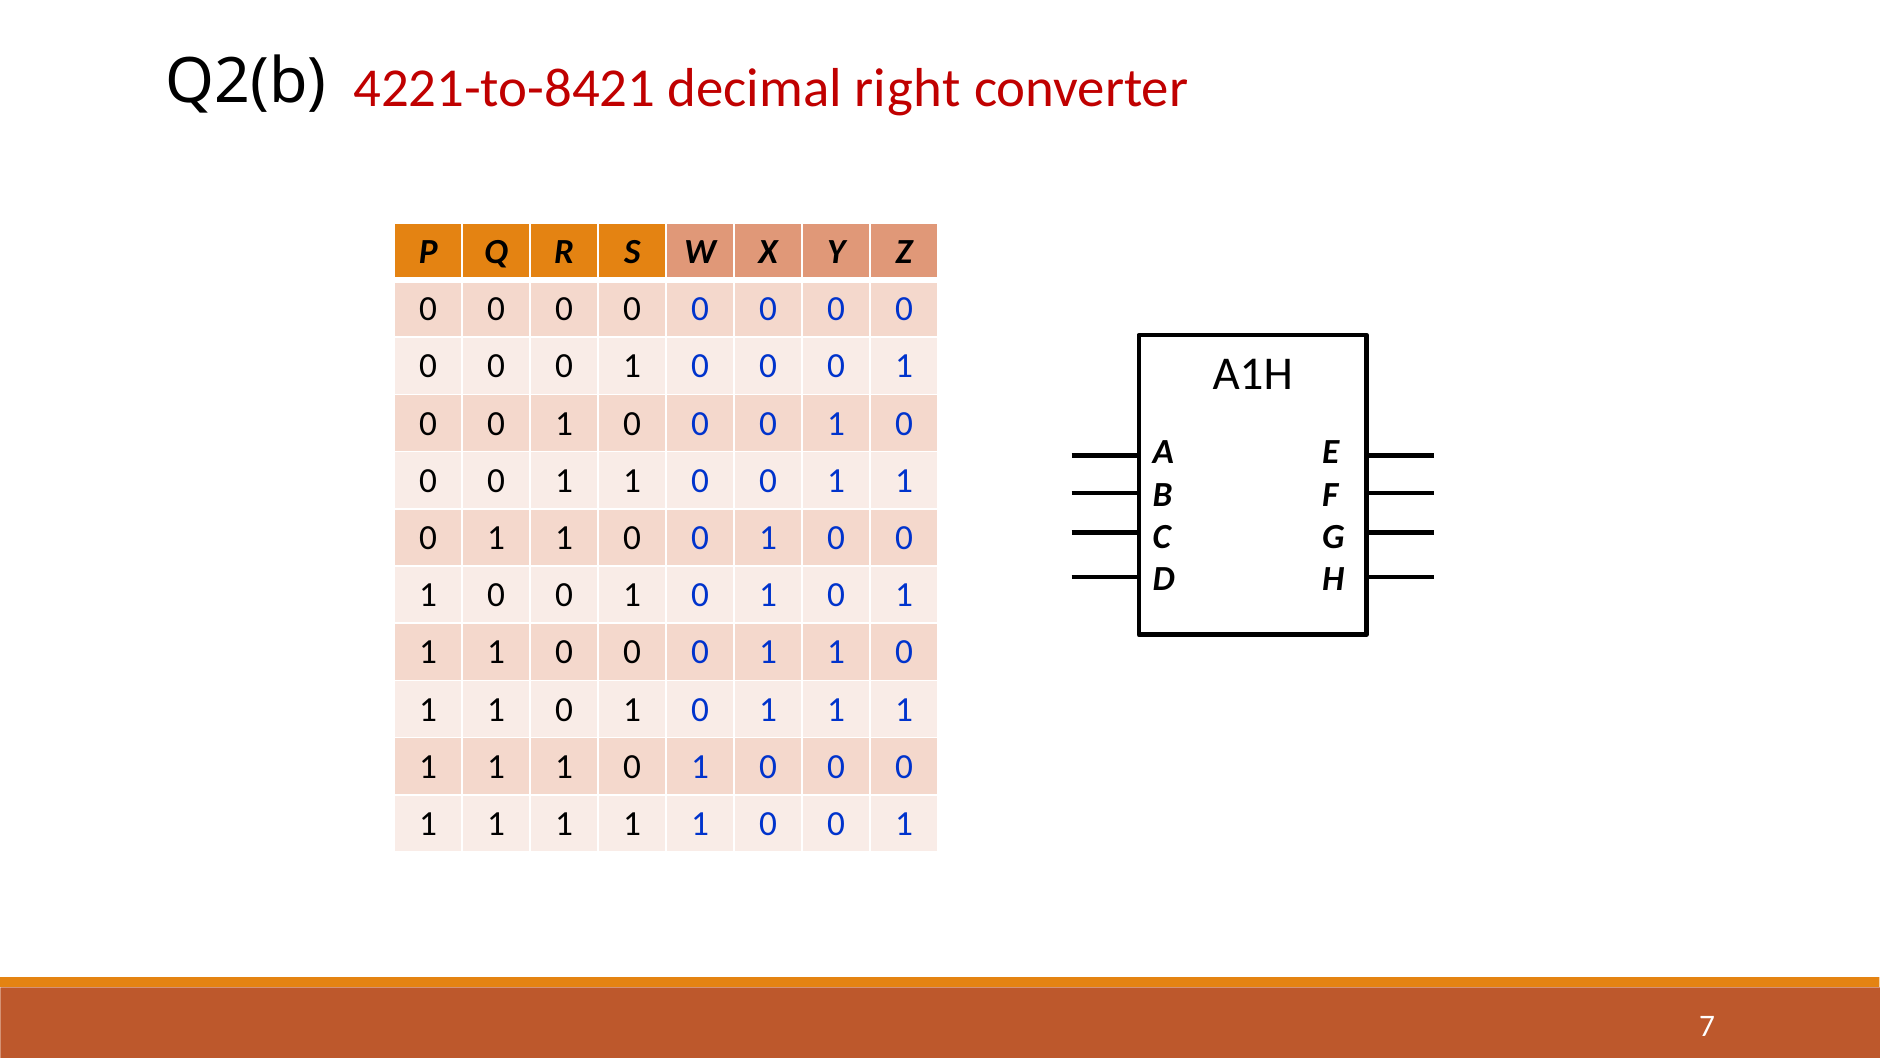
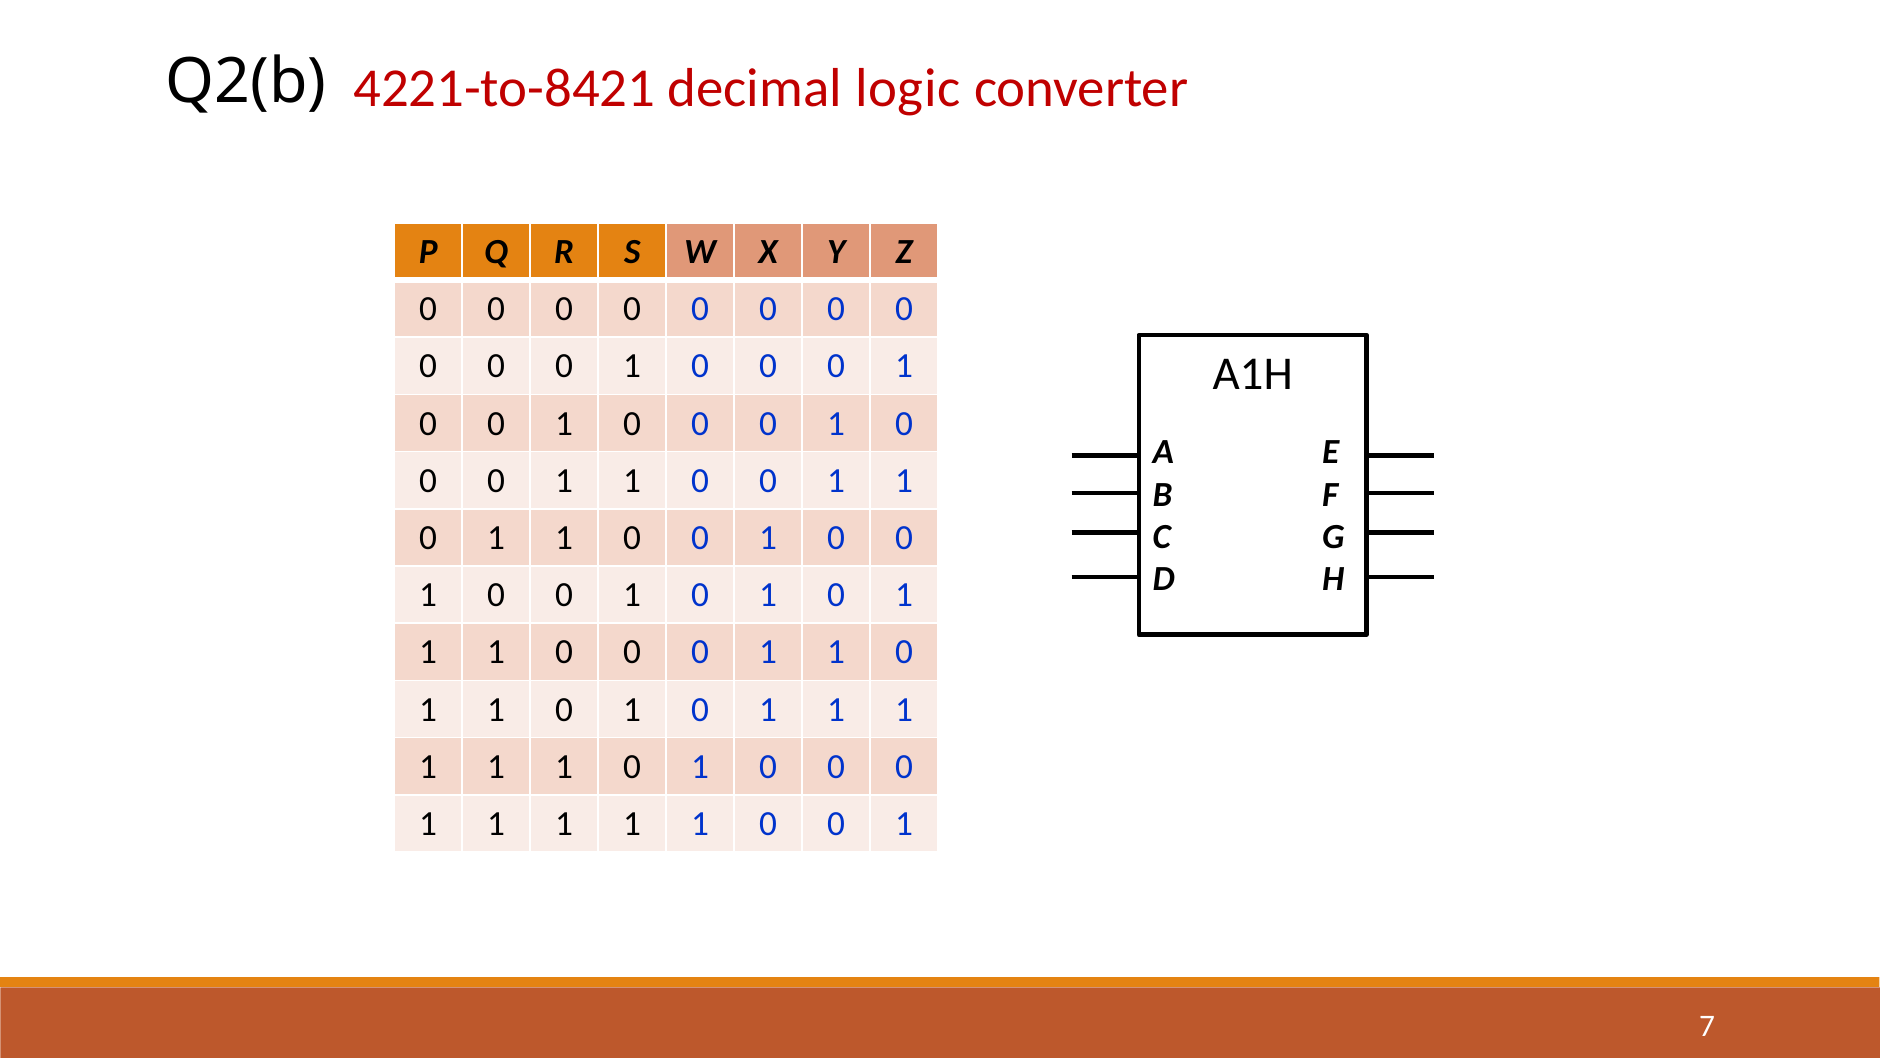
right: right -> logic (908, 88)
